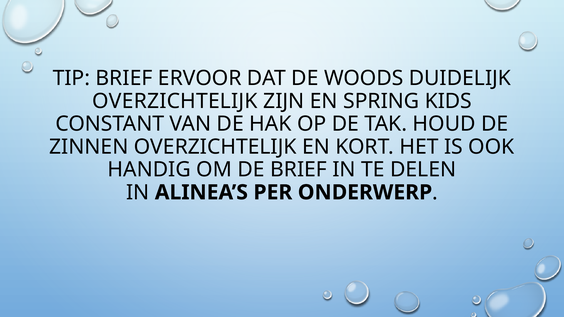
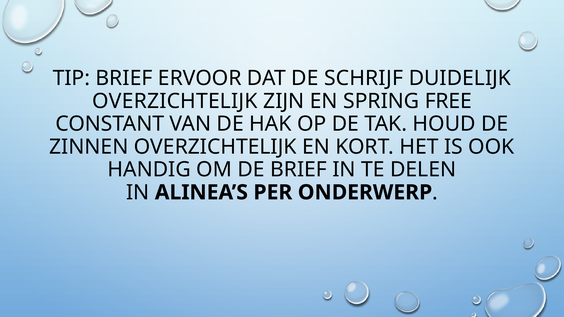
WOODS: WOODS -> SCHRIJF (364, 78)
KIDS: KIDS -> FREE (448, 101)
